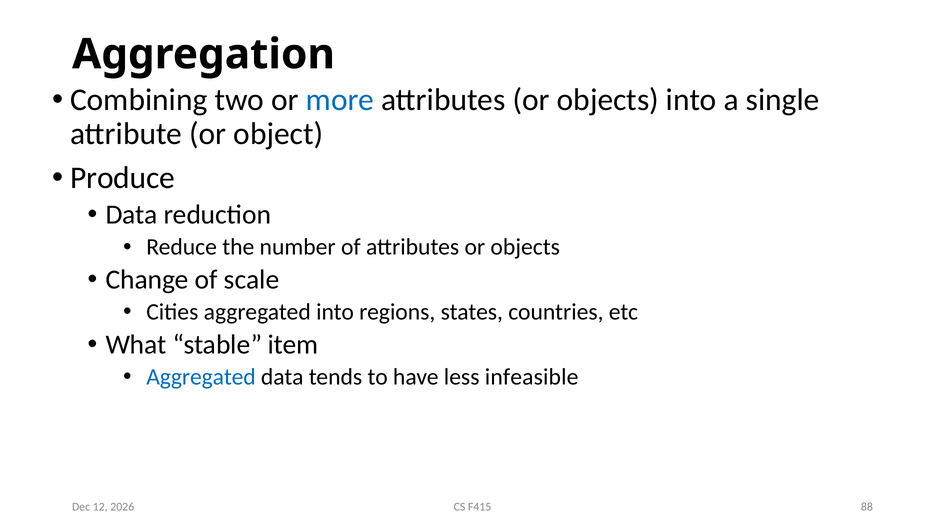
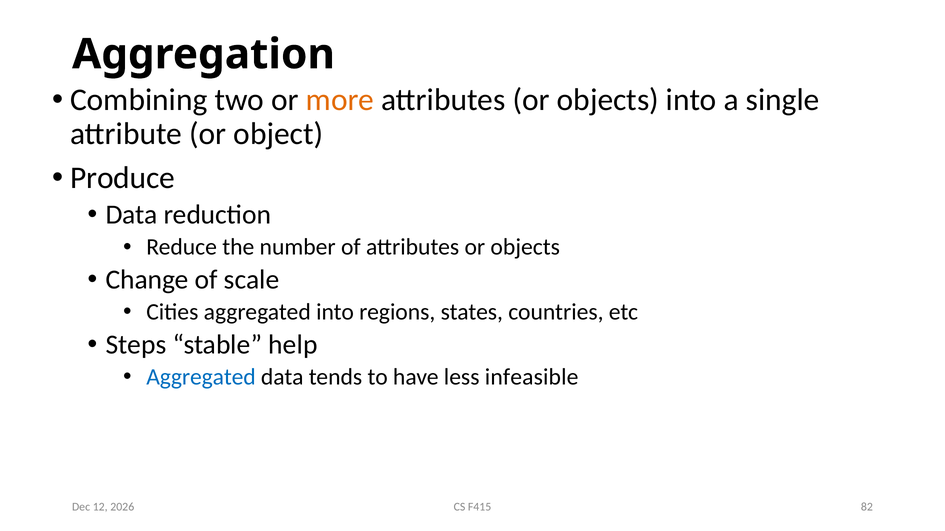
more colour: blue -> orange (340, 100)
What: What -> Steps (136, 345)
item: item -> help (293, 345)
88: 88 -> 82 (867, 508)
